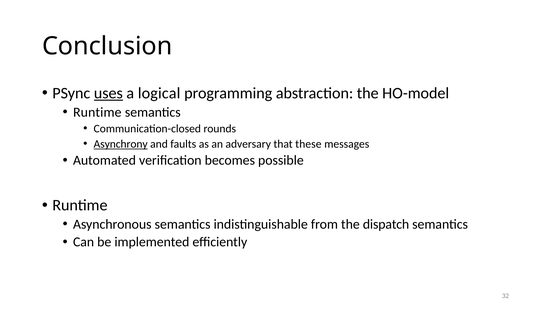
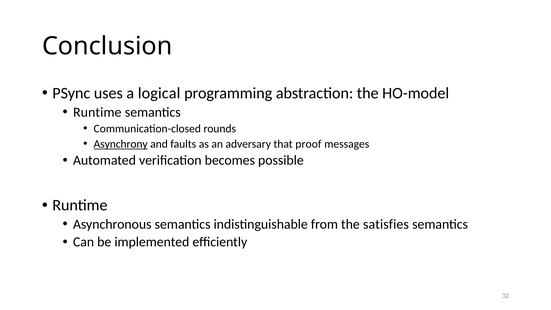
uses underline: present -> none (108, 93)
these: these -> proof (308, 144)
dispatch: dispatch -> satisfies (386, 224)
